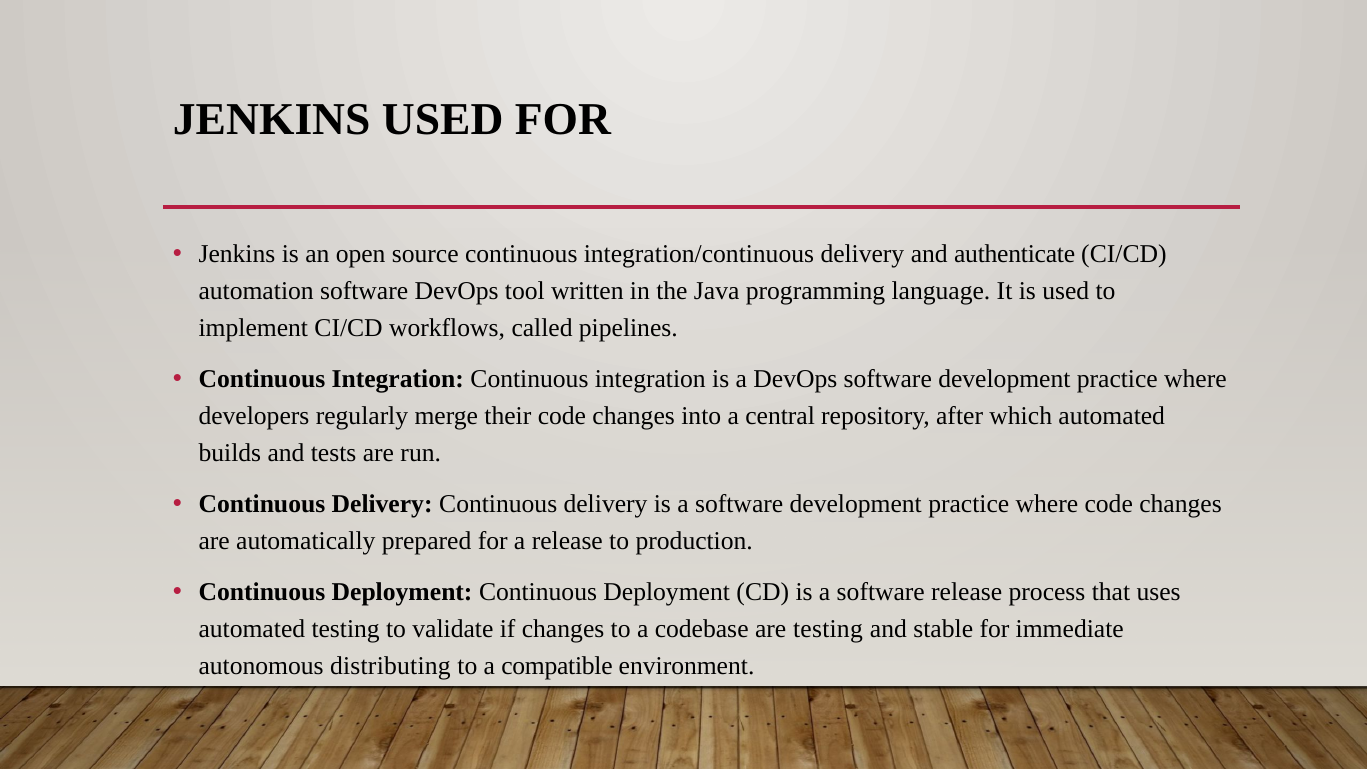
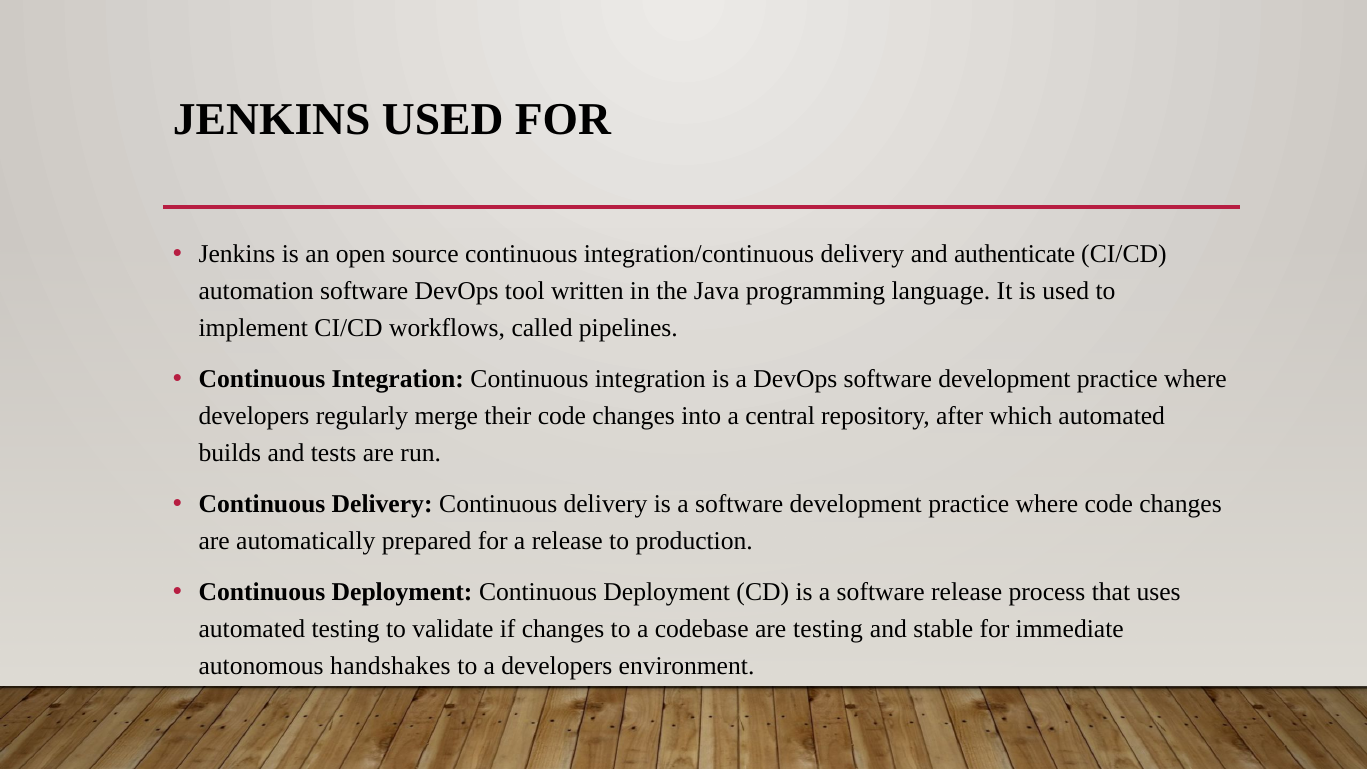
distributing: distributing -> handshakes (390, 666)
a compatible: compatible -> developers (557, 666)
